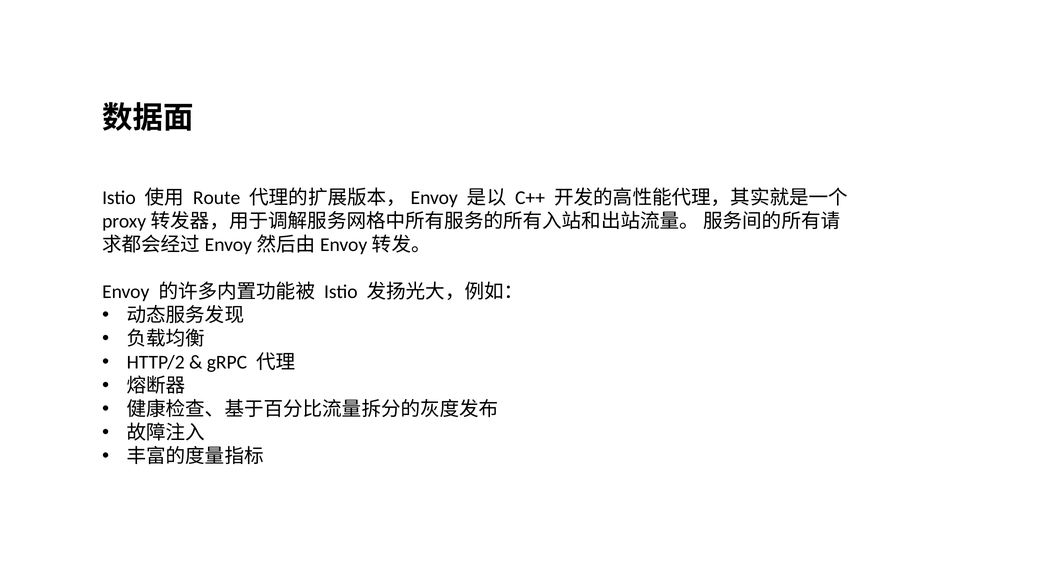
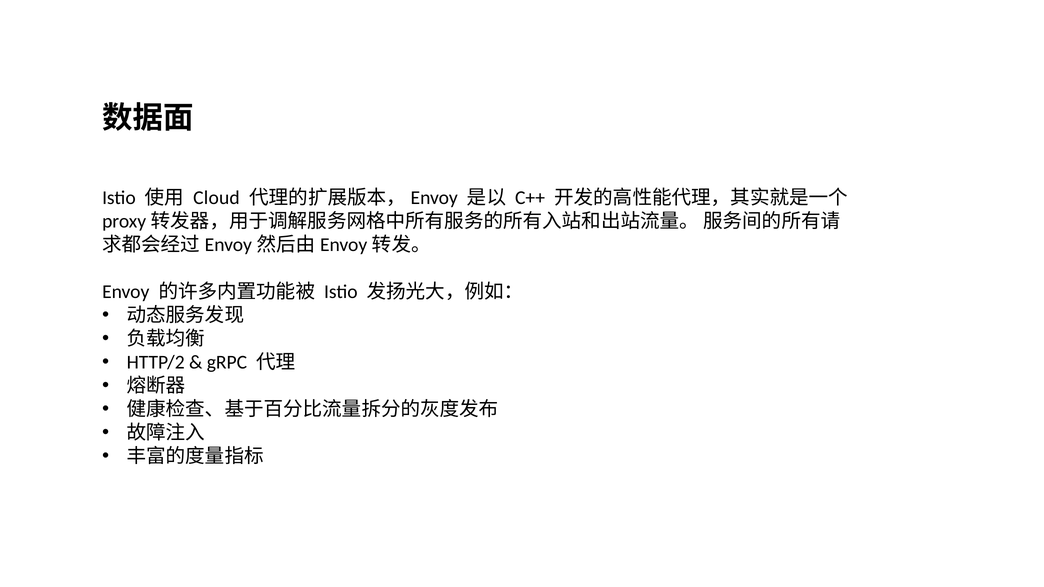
Route: Route -> Cloud (216, 198)
